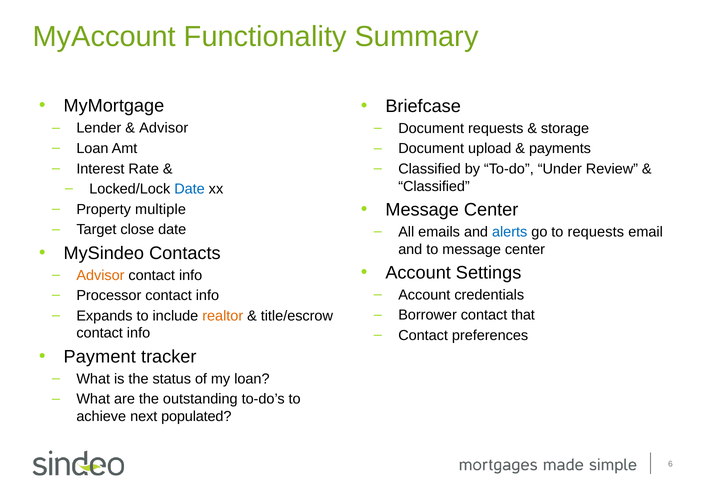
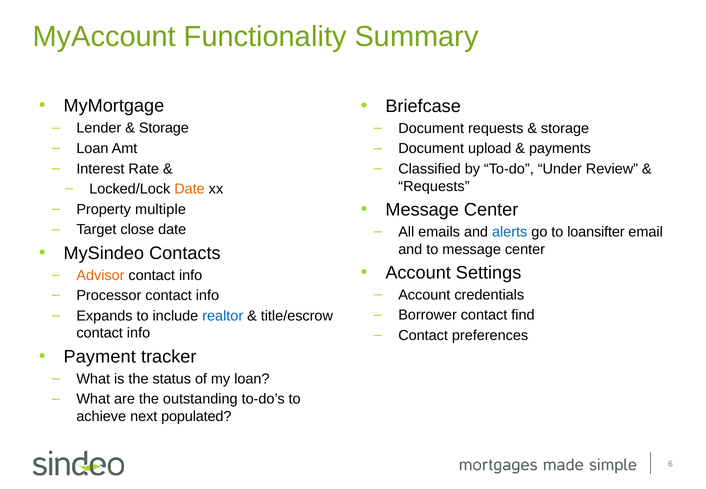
Advisor: Advisor -> Storage (164, 128)
Classified: Classified -> Requests (434, 186)
Date colour: blue -> orange (190, 189)
to requests: requests -> loansifter (596, 232)
that: that -> find (523, 315)
realtor colour: orange -> blue (223, 316)
